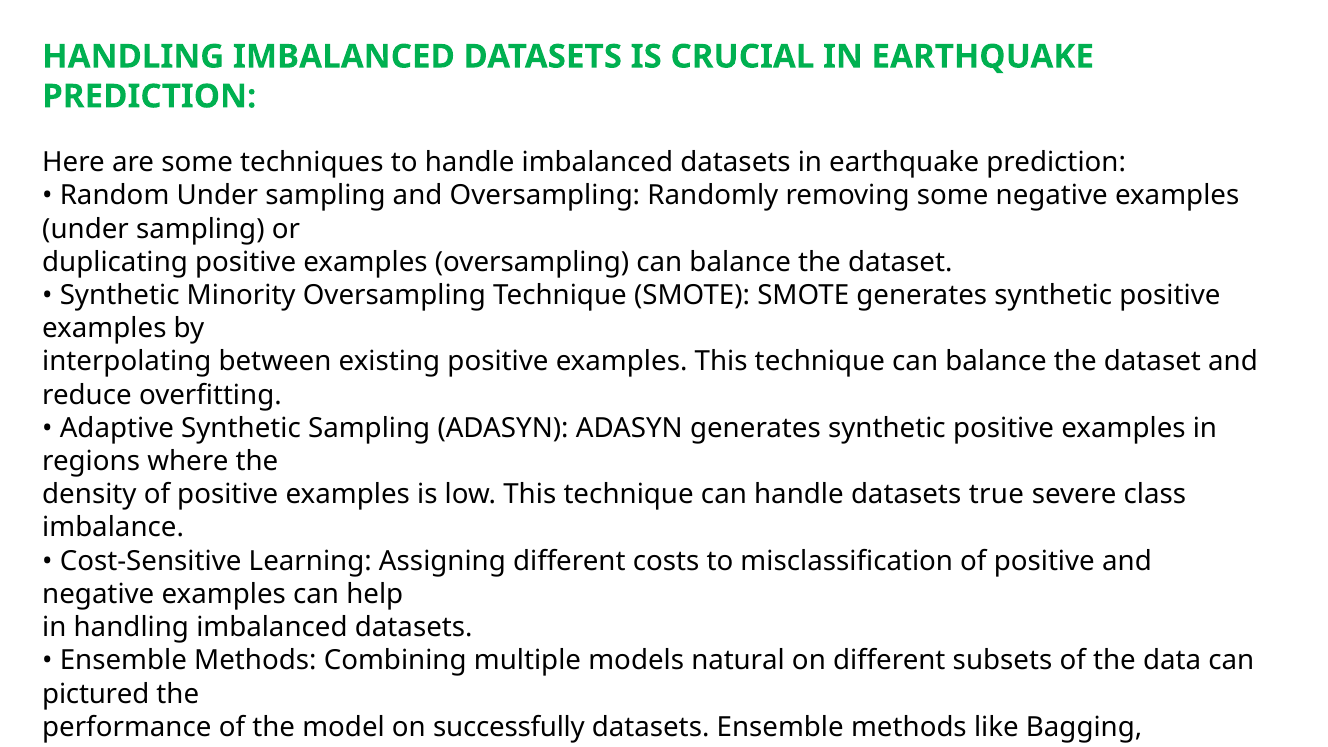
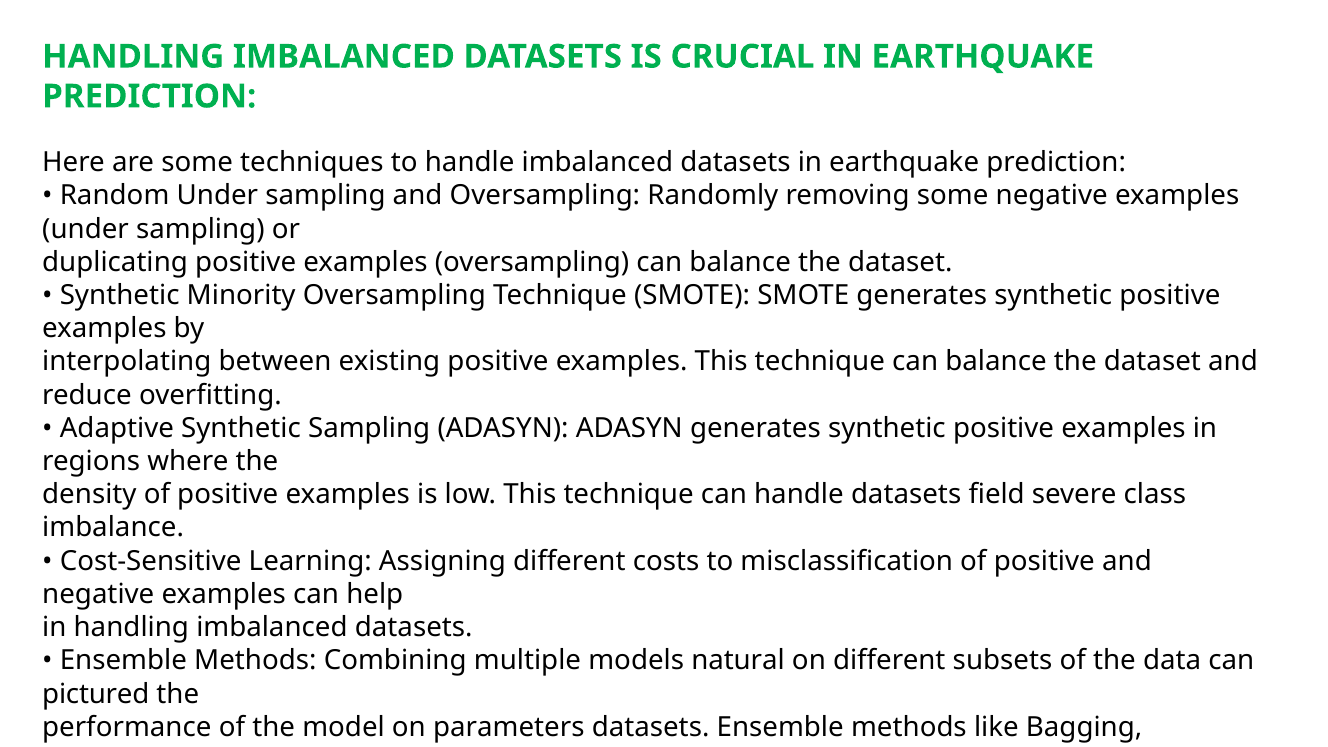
true: true -> field (997, 495)
successfully: successfully -> parameters (509, 727)
